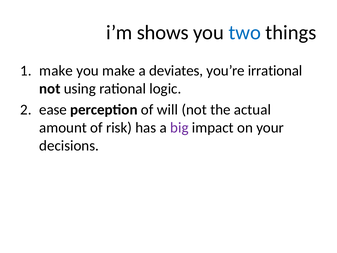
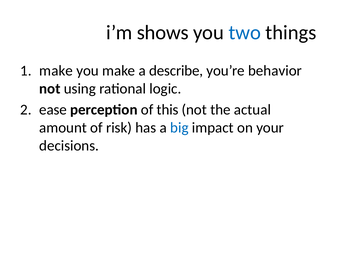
deviates: deviates -> describe (176, 71)
irrational: irrational -> behavior (275, 71)
will: will -> this (168, 110)
big colour: purple -> blue (179, 128)
